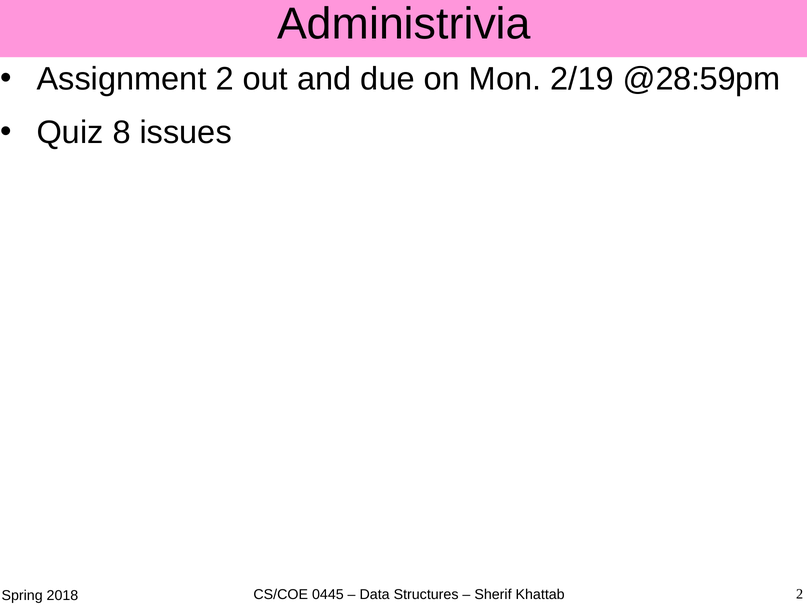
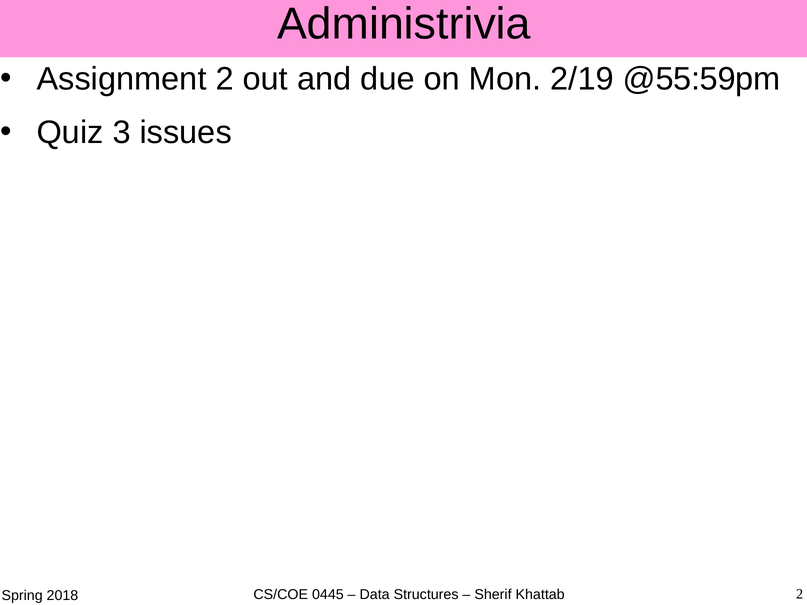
@28:59pm: @28:59pm -> @55:59pm (702, 79)
8: 8 -> 3 (122, 133)
